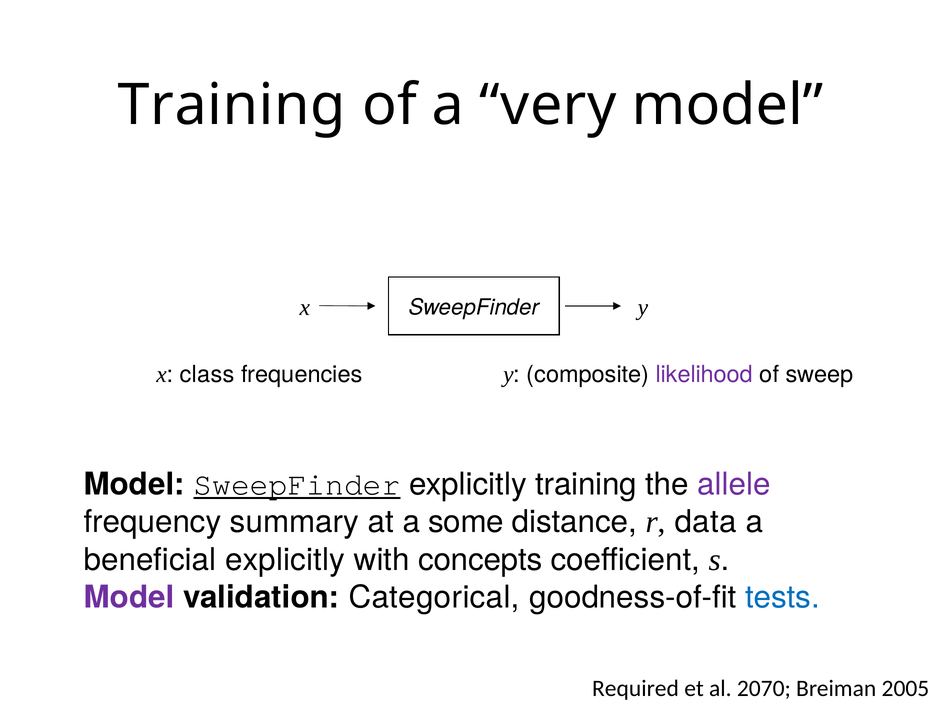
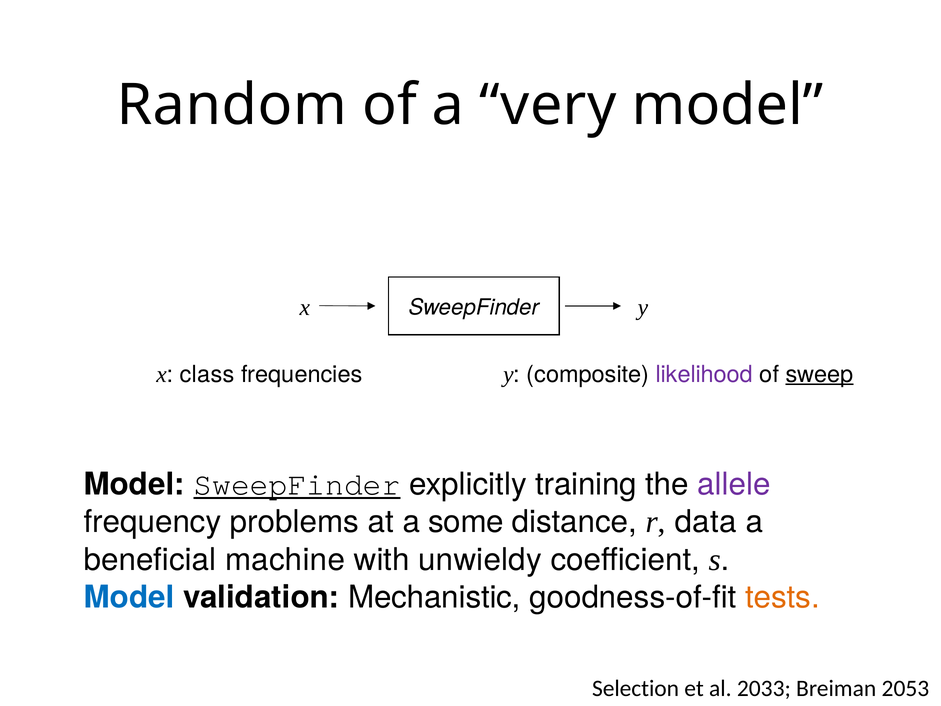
Training: Training -> Random (232, 105)
sweep underline: none -> present (819, 374)
summary: summary -> problems (294, 522)
beneficial explicitly: explicitly -> machine (285, 559)
concepts: concepts -> unwieldy (480, 559)
Model colour: purple -> blue (129, 597)
Categorical: Categorical -> Mechanistic (434, 597)
tests colour: blue -> orange (783, 597)
Required: Required -> Selection (636, 688)
2070: 2070 -> 2033 (764, 688)
2005: 2005 -> 2053 (905, 688)
